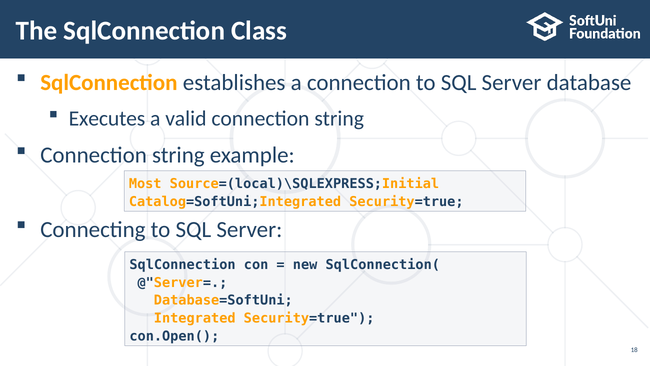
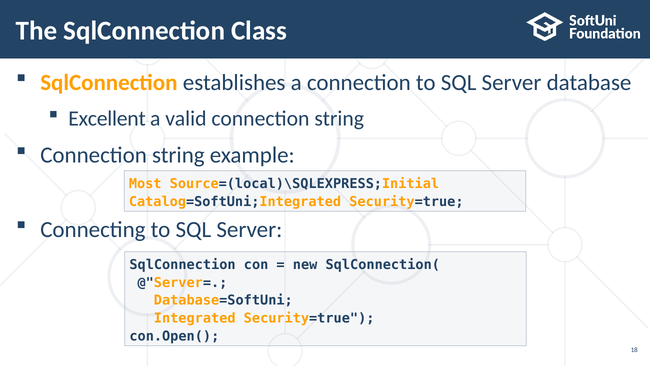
Executes: Executes -> Excellent (107, 119)
